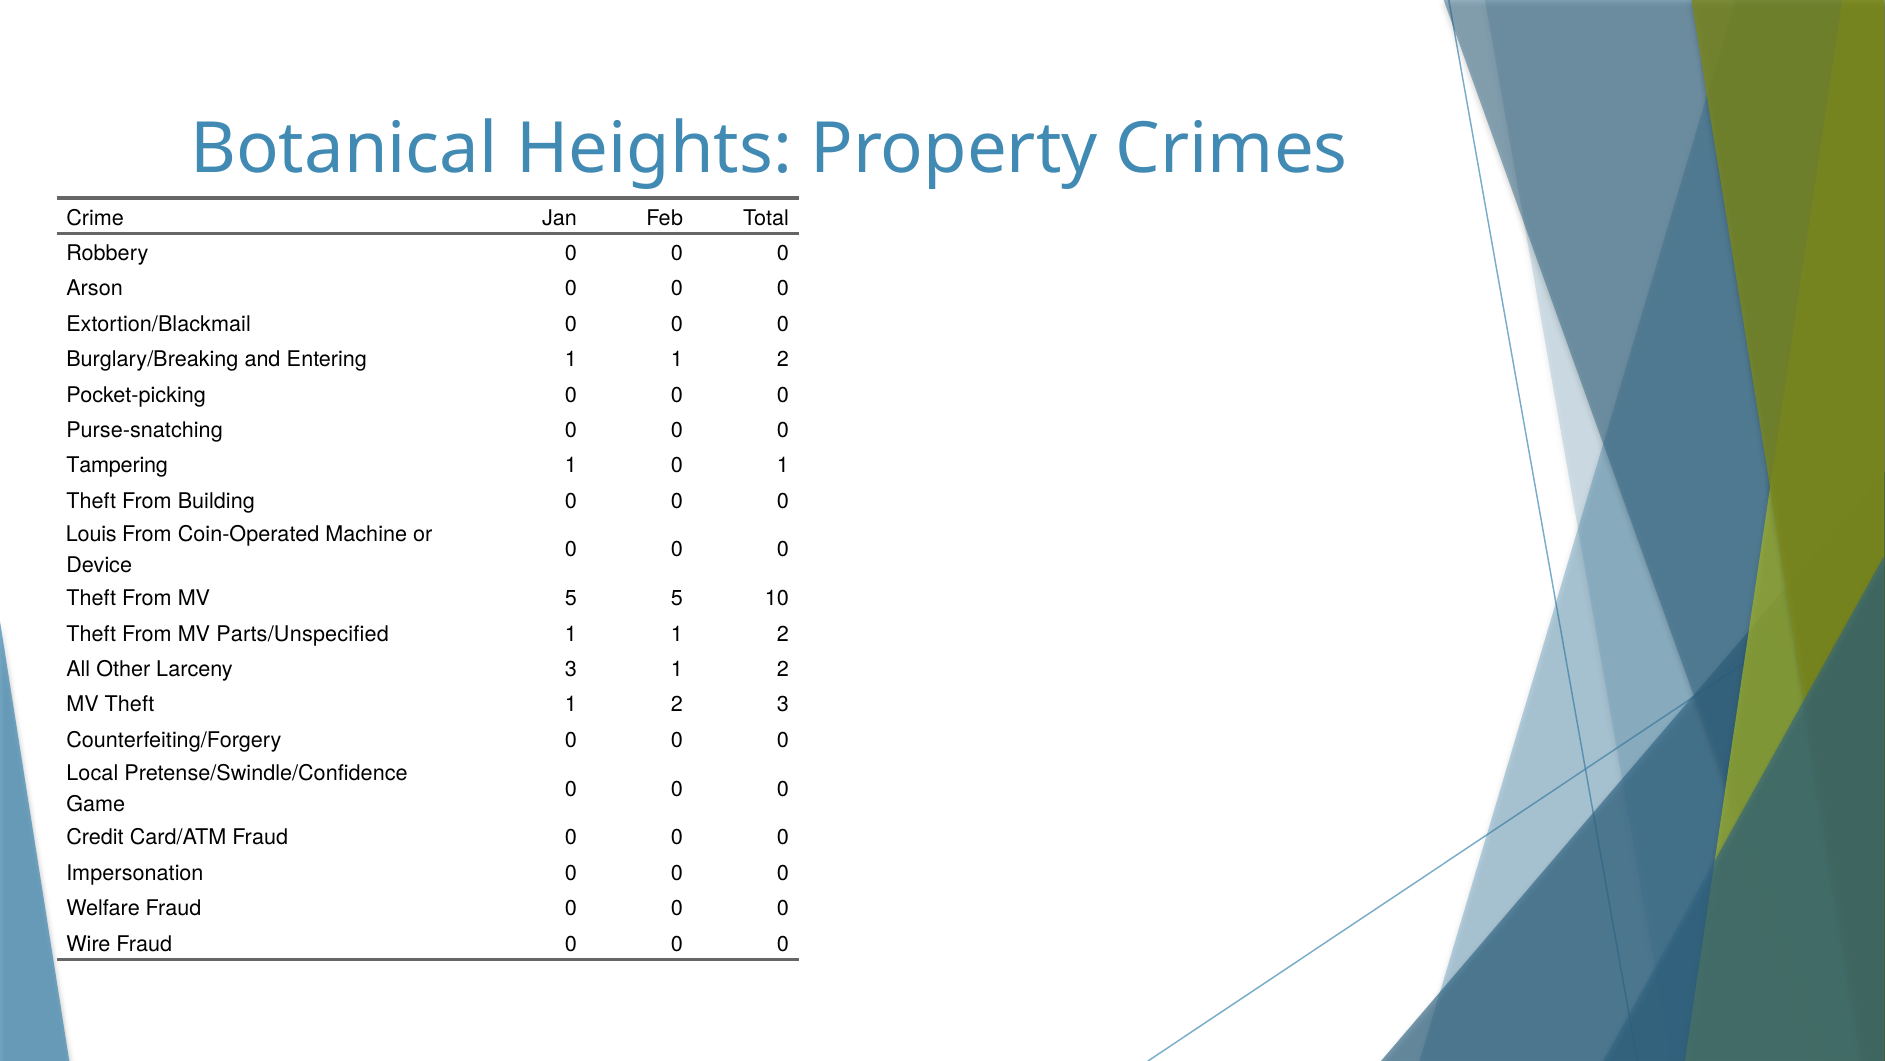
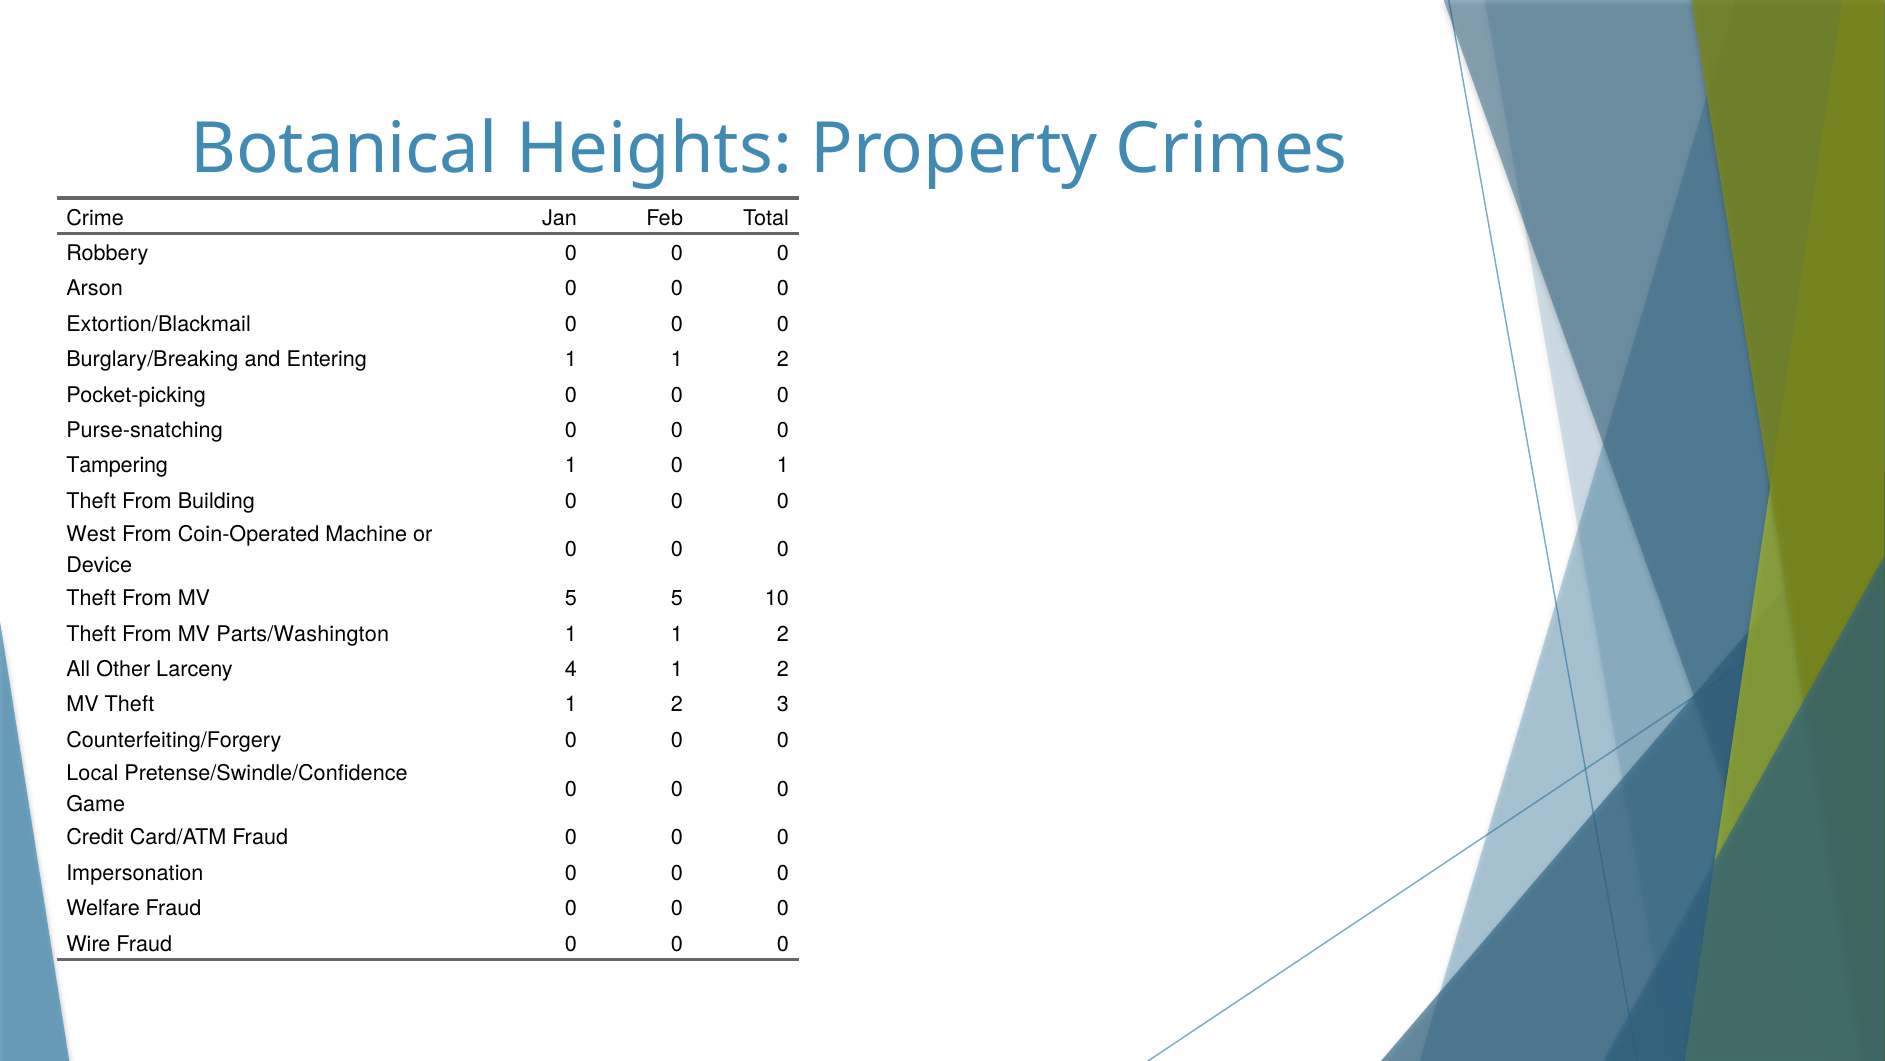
Louis: Louis -> West (91, 534)
Parts/Unspecified: Parts/Unspecified -> Parts/Washington (303, 634)
Larceny 3: 3 -> 4 (571, 669)
